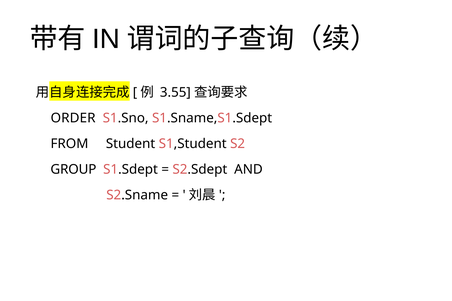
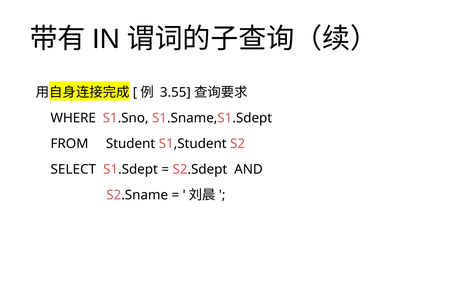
ORDER: ORDER -> WHERE (73, 118)
GROUP: GROUP -> SELECT (73, 170)
